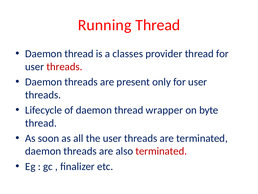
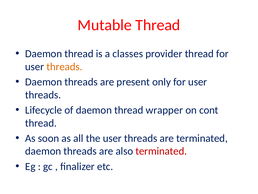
Running: Running -> Mutable (105, 25)
threads colour: red -> orange (64, 67)
byte: byte -> cont (209, 110)
